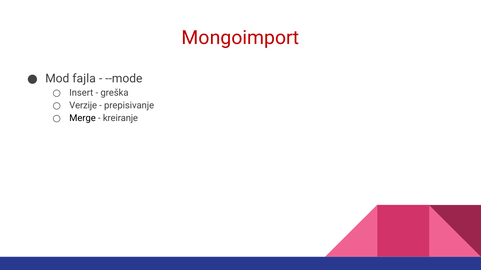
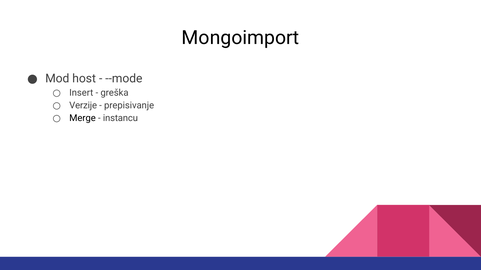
Mongoimport colour: red -> black (240, 38)
fajla: fajla -> host (84, 79)
kreiranje: kreiranje -> instancu (120, 118)
